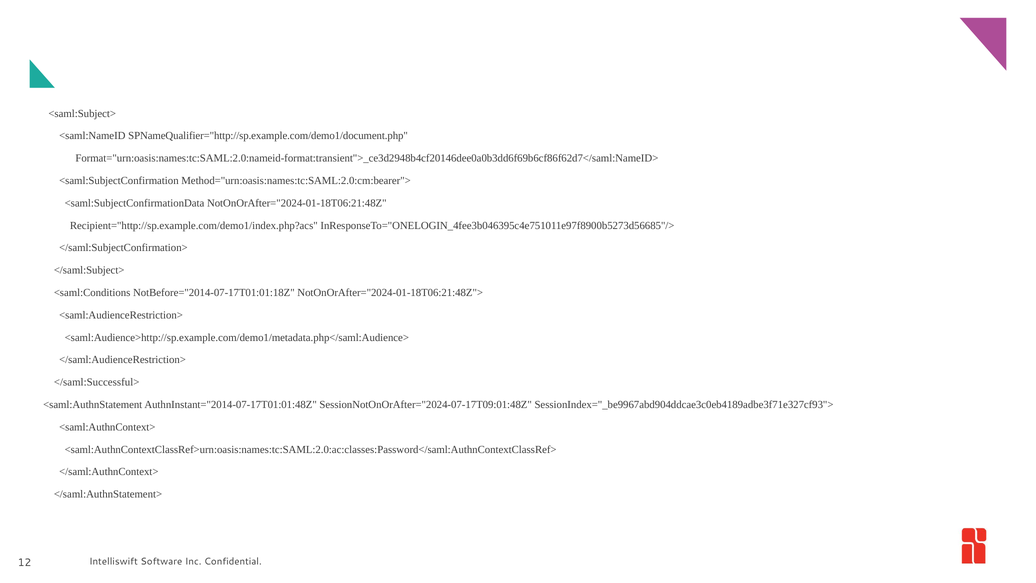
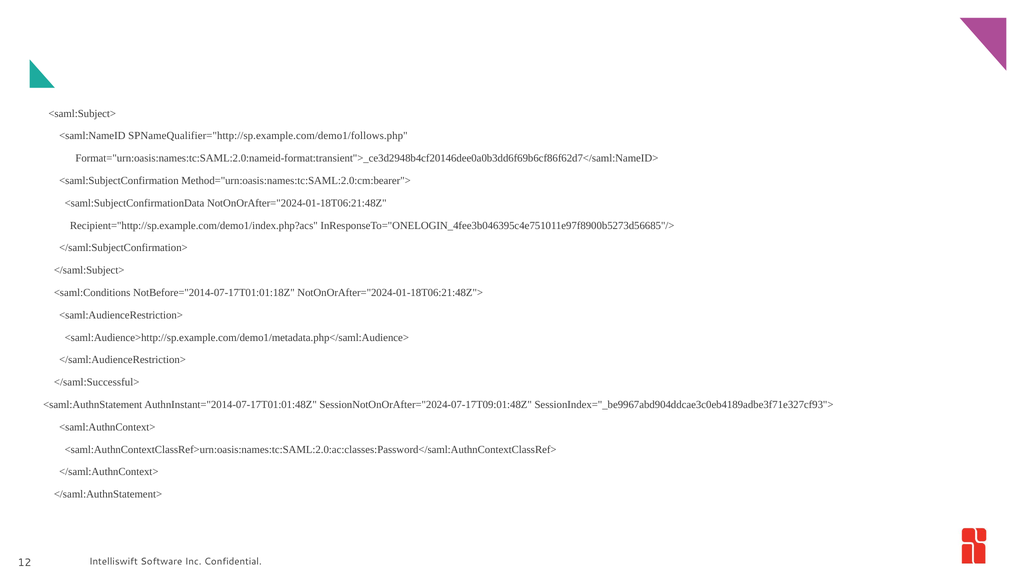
SPNameQualifier="http://sp.example.com/demo1/document.php: SPNameQualifier="http://sp.example.com/demo1/document.php -> SPNameQualifier="http://sp.example.com/demo1/follows.php (268, 136)
